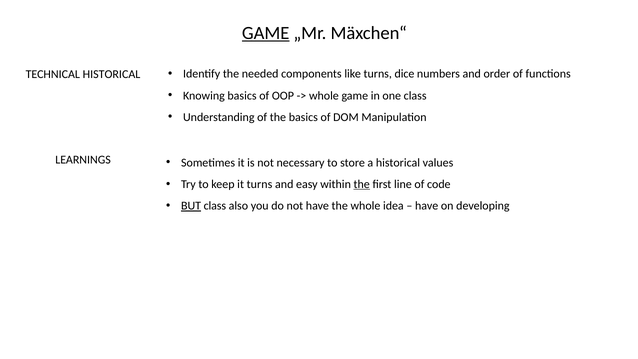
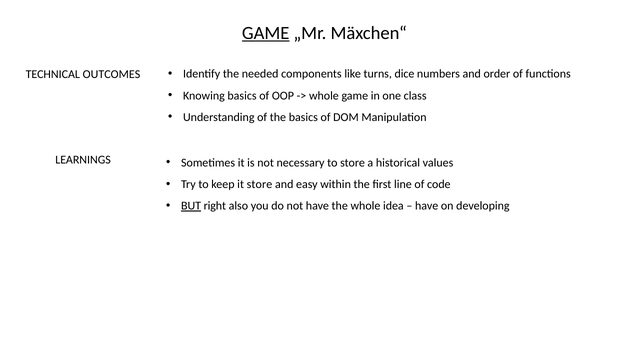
TECHNICAL HISTORICAL: HISTORICAL -> OUTCOMES (112, 74)
it turns: turns -> store (259, 184)
the underline: present -> none (362, 184)
BUT class: class -> right (215, 206)
